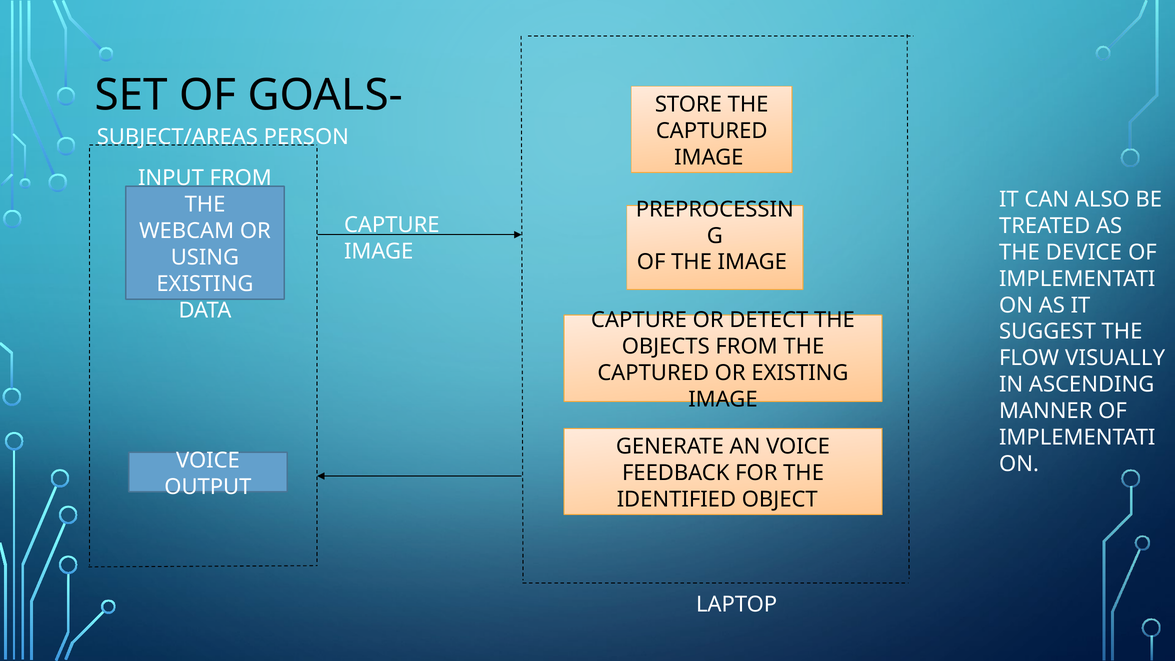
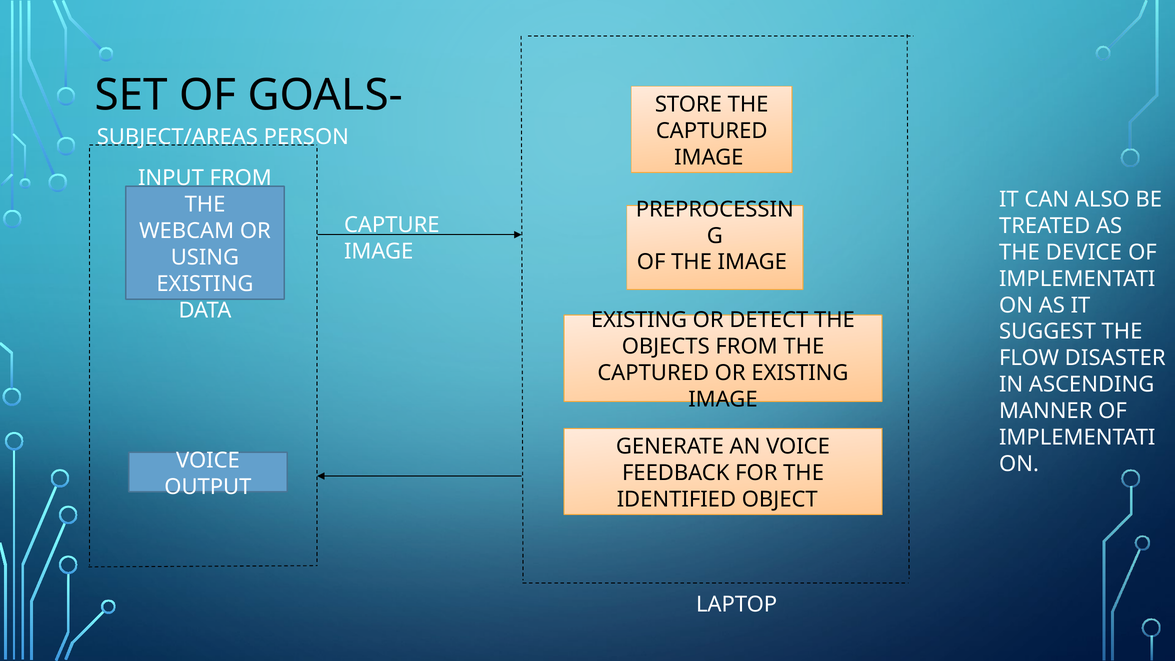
CAPTURE: CAPTURE -> EXISTING (639, 320)
VISUALLY: VISUALLY -> DISASTER (1115, 358)
